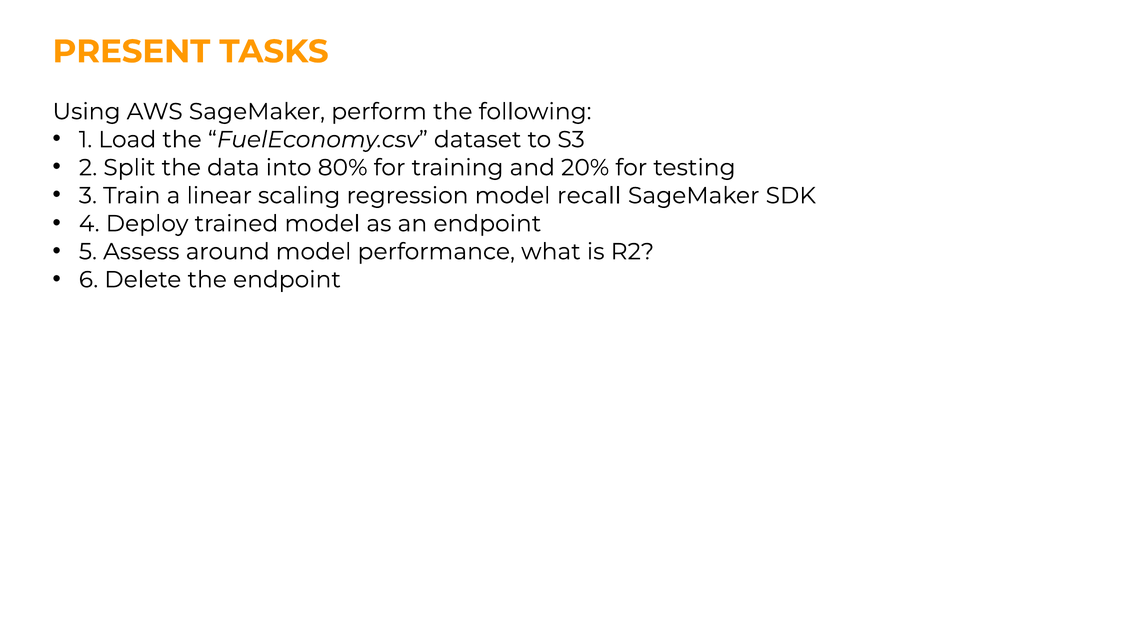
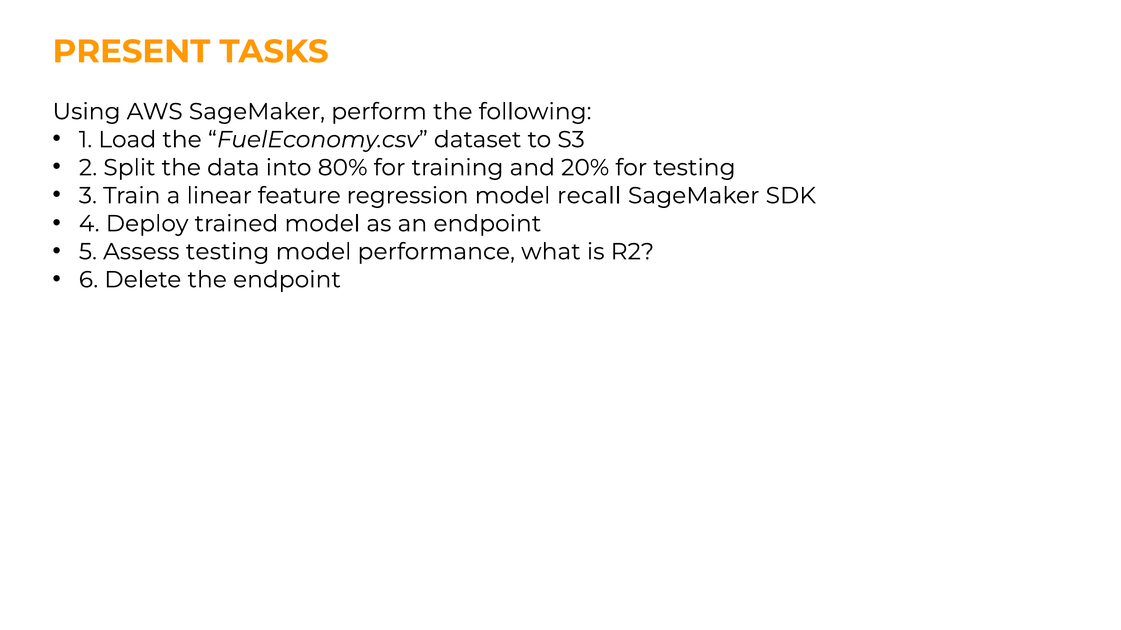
scaling: scaling -> feature (299, 196)
Assess around: around -> testing (228, 252)
